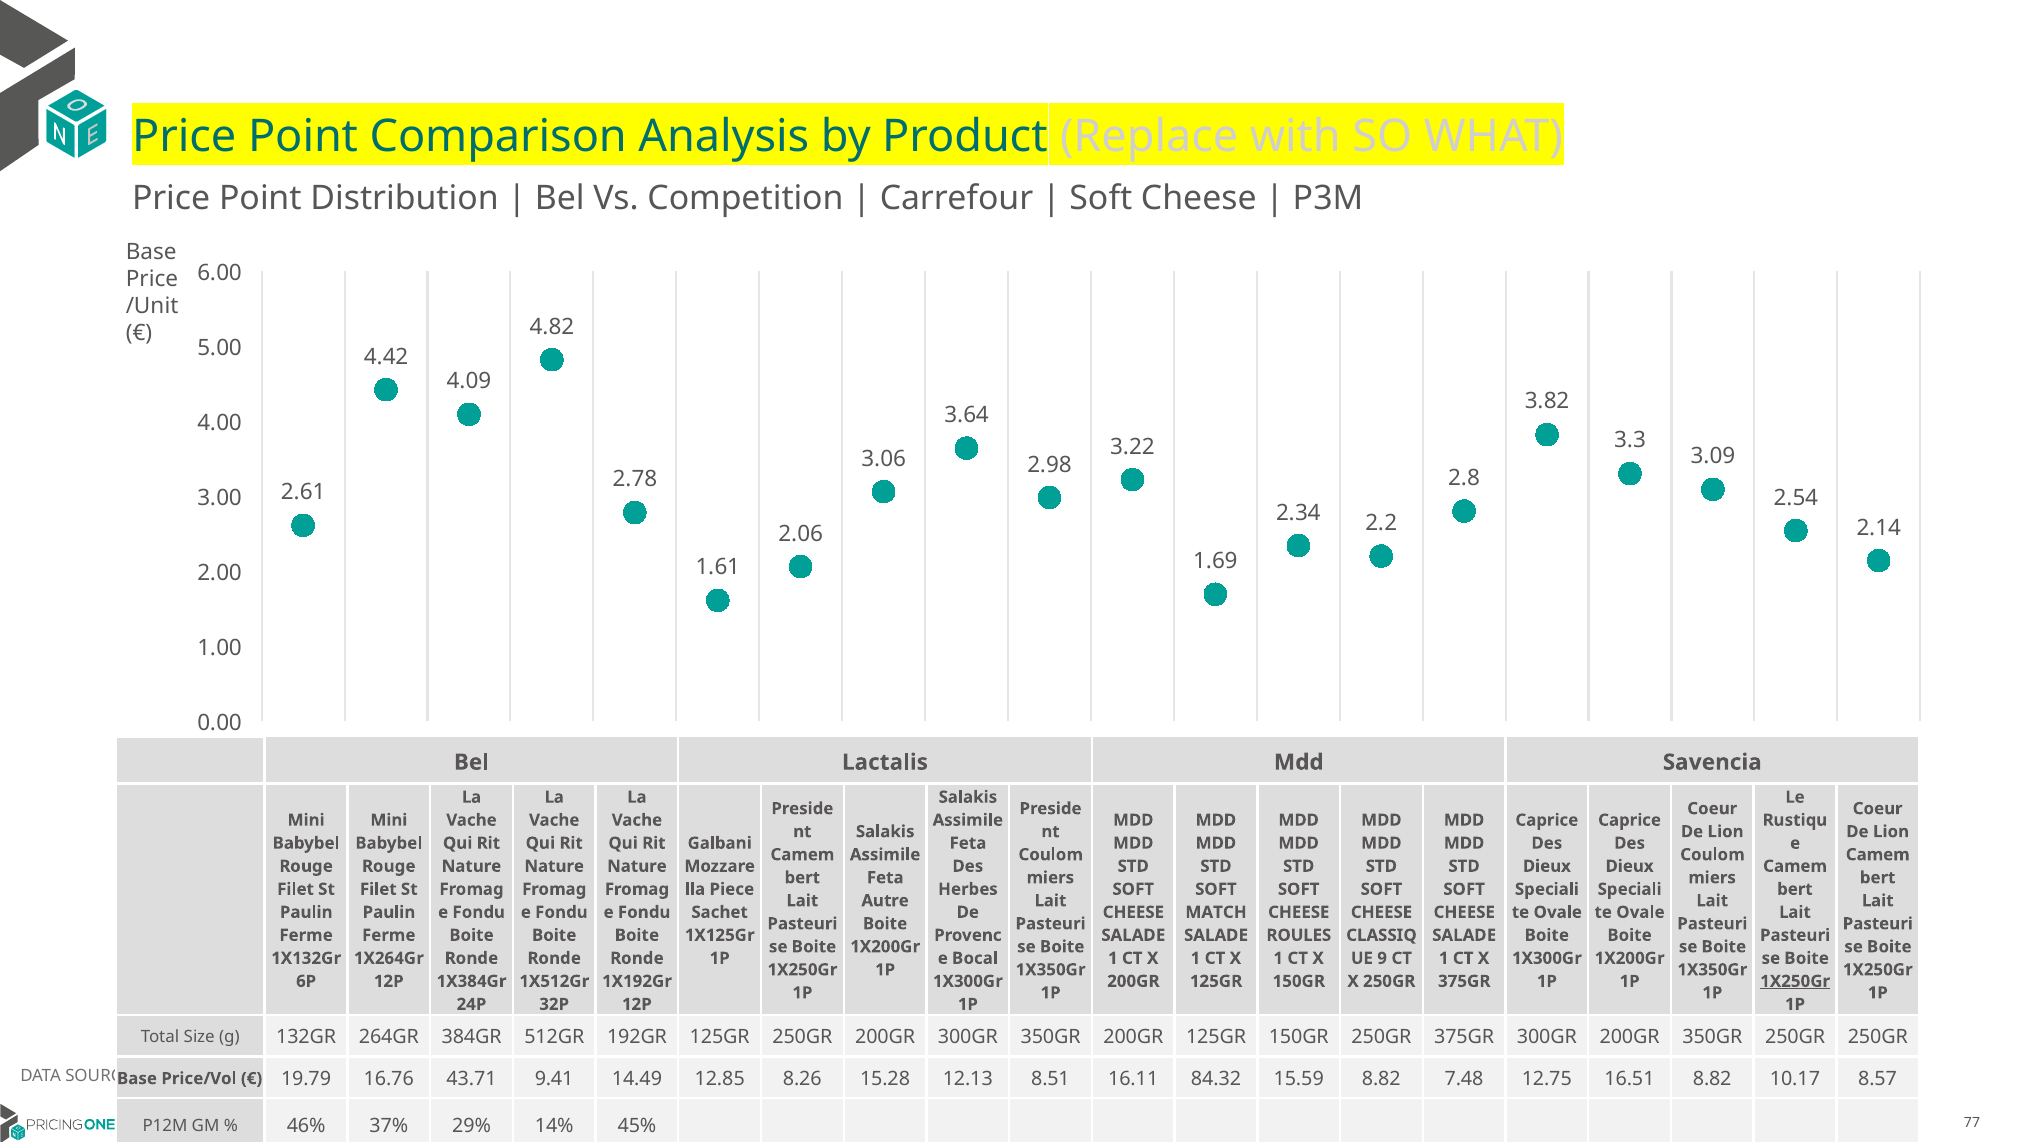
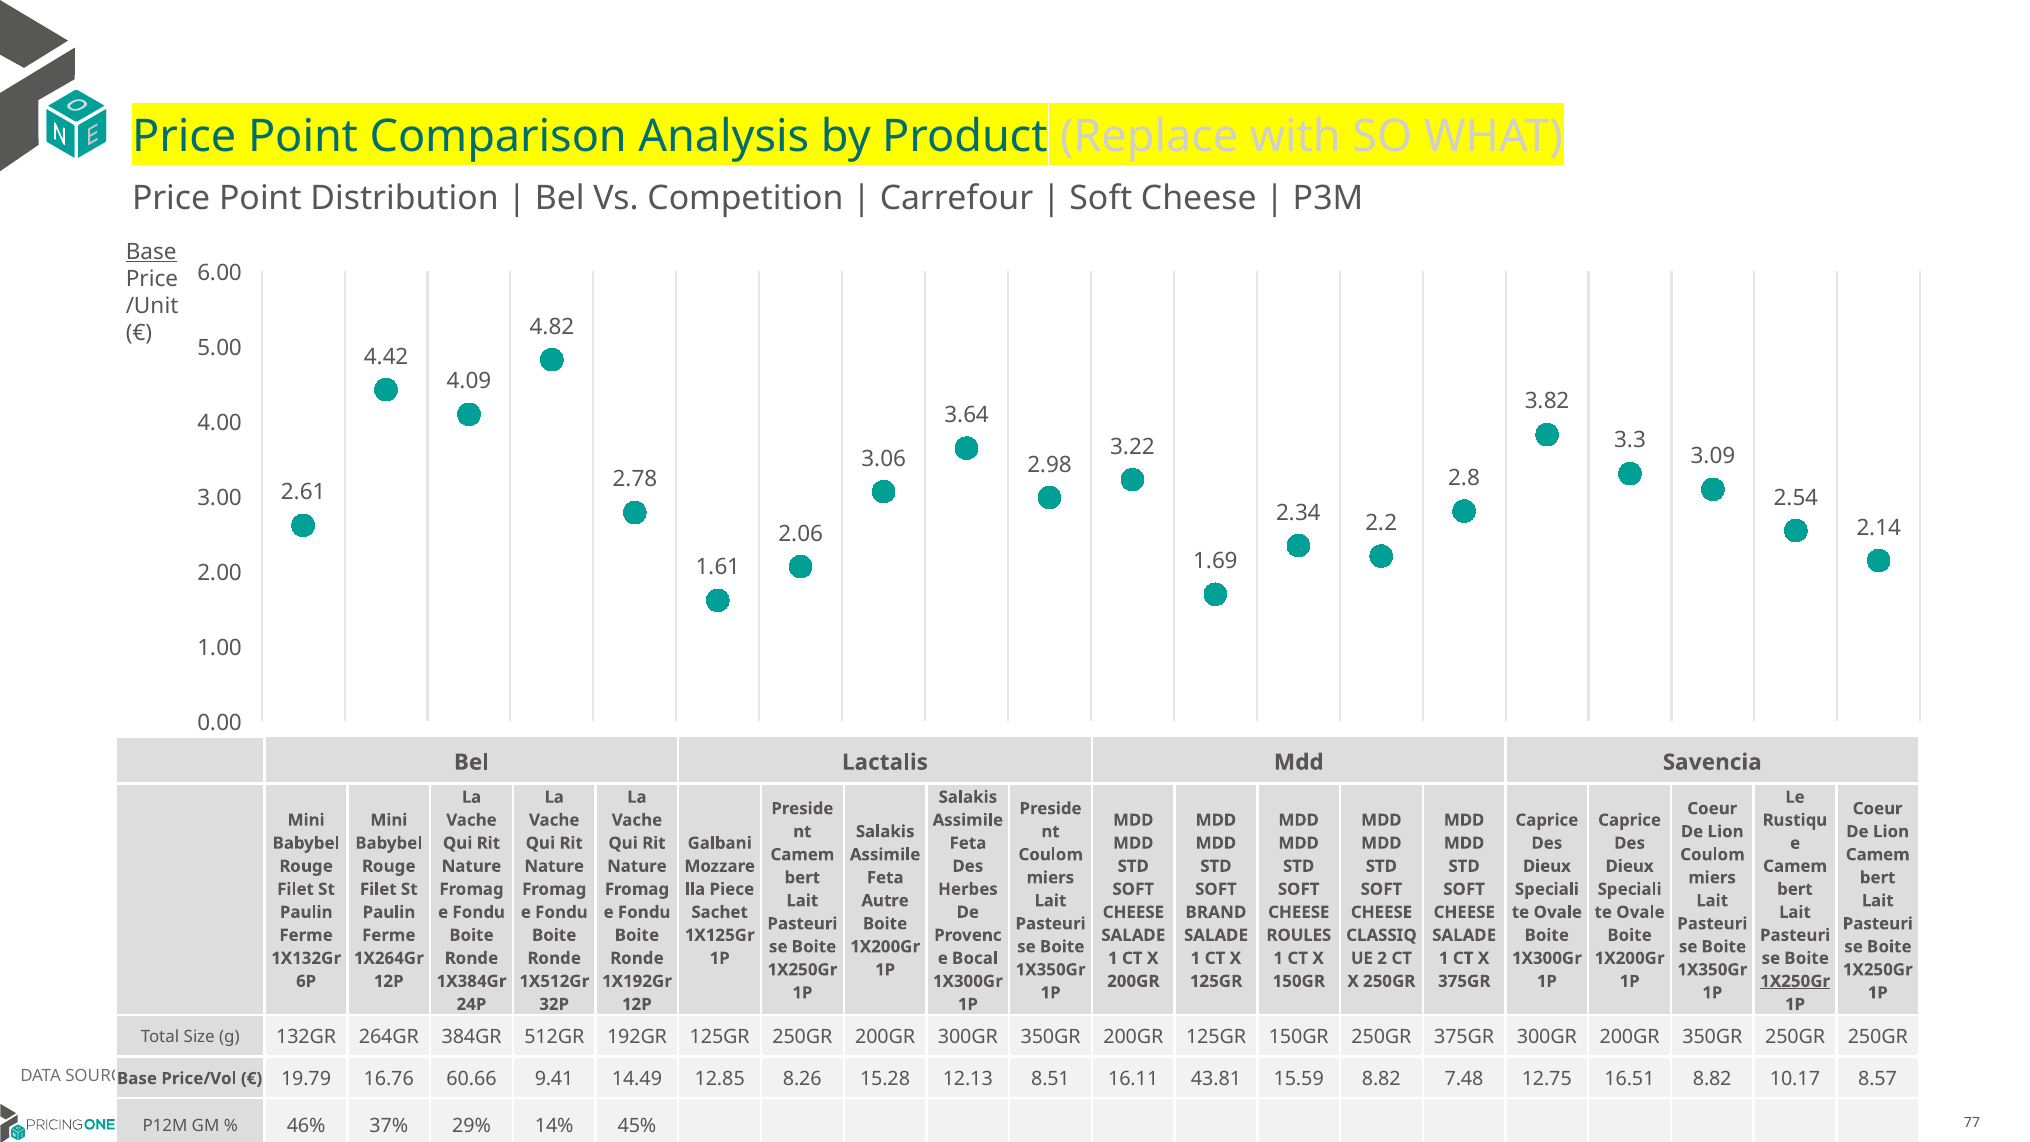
Base underline: none -> present (151, 252)
MATCH: MATCH -> BRAND (1216, 912)
9: 9 -> 2 (1382, 958)
43.71: 43.71 -> 60.66 (472, 1079)
84.32: 84.32 -> 43.81 (1216, 1079)
